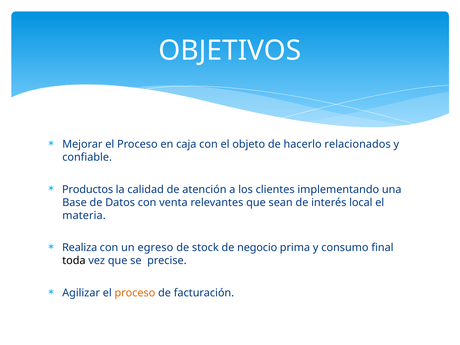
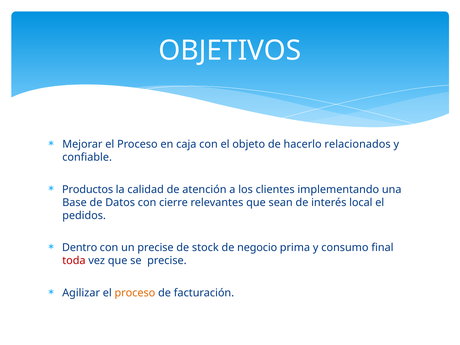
venta: venta -> cierre (174, 202)
materia: materia -> pedidos (84, 215)
Realiza: Realiza -> Dentro (80, 248)
un egreso: egreso -> precise (155, 248)
toda colour: black -> red (74, 261)
